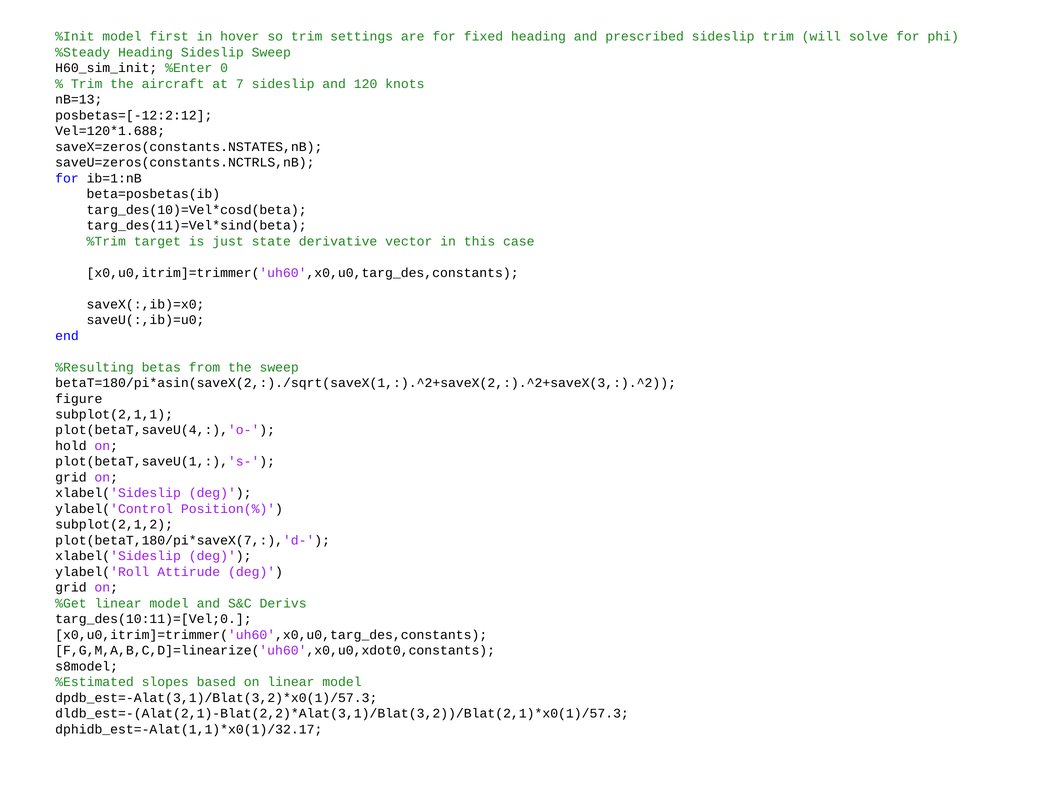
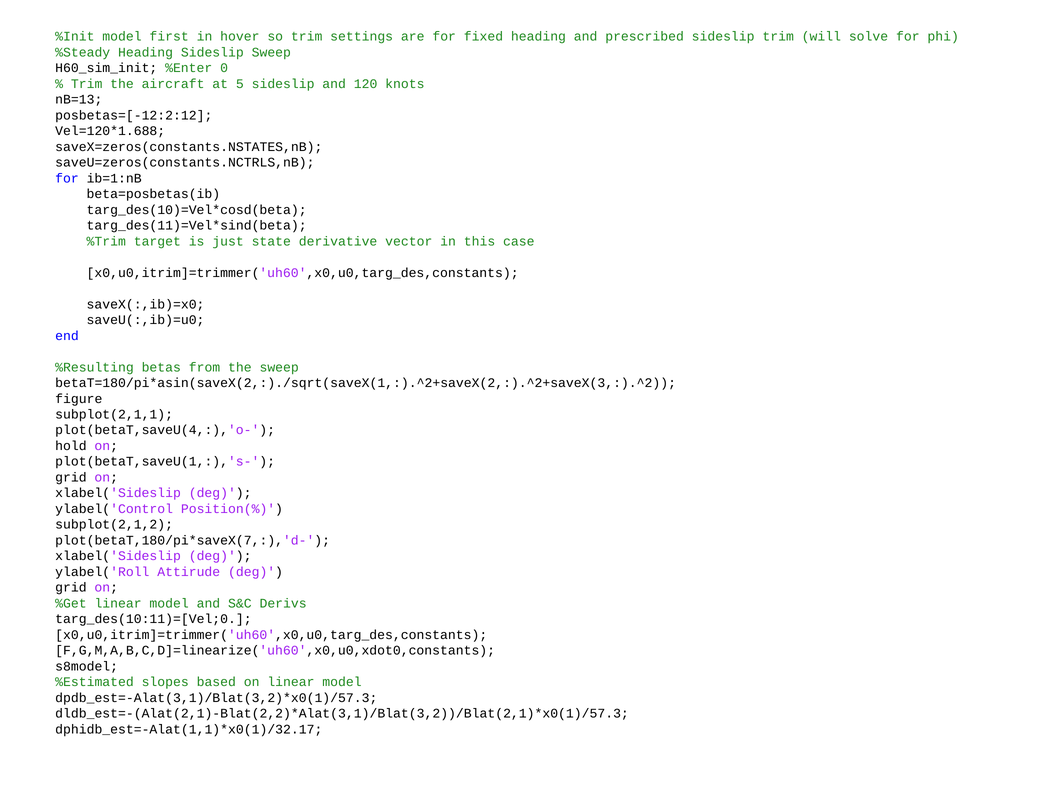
7: 7 -> 5 (240, 84)
